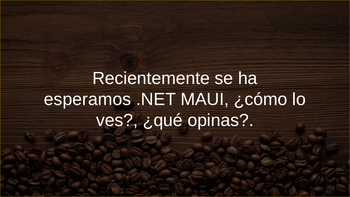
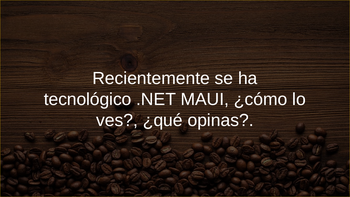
esperamos: esperamos -> tecnológico (88, 99)
